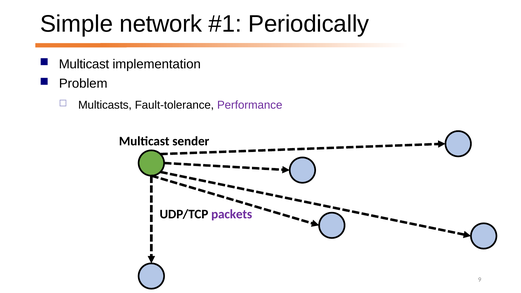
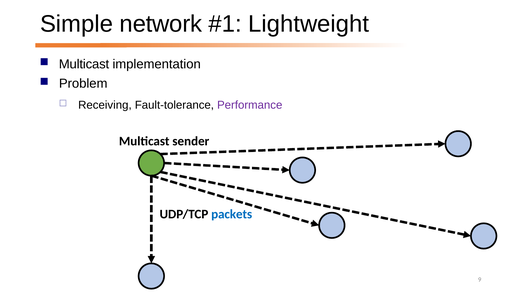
Periodically: Periodically -> Lightweight (309, 24)
Multicasts: Multicasts -> Receiving (105, 105)
packets colour: purple -> blue (232, 214)
